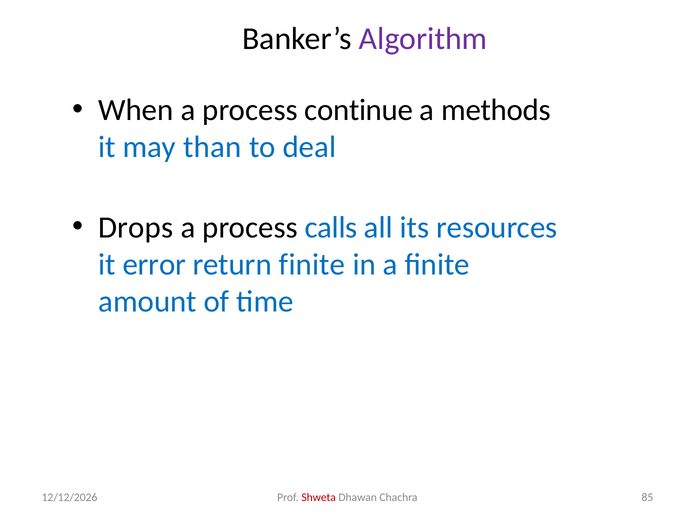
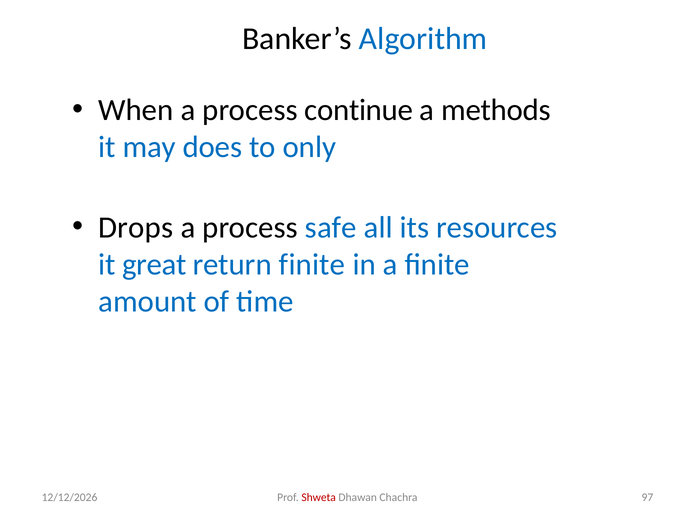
Algorithm colour: purple -> blue (423, 39)
than: than -> does (212, 147)
deal: deal -> only (309, 147)
calls: calls -> safe (331, 227)
error: error -> great (154, 265)
85: 85 -> 97 (647, 498)
